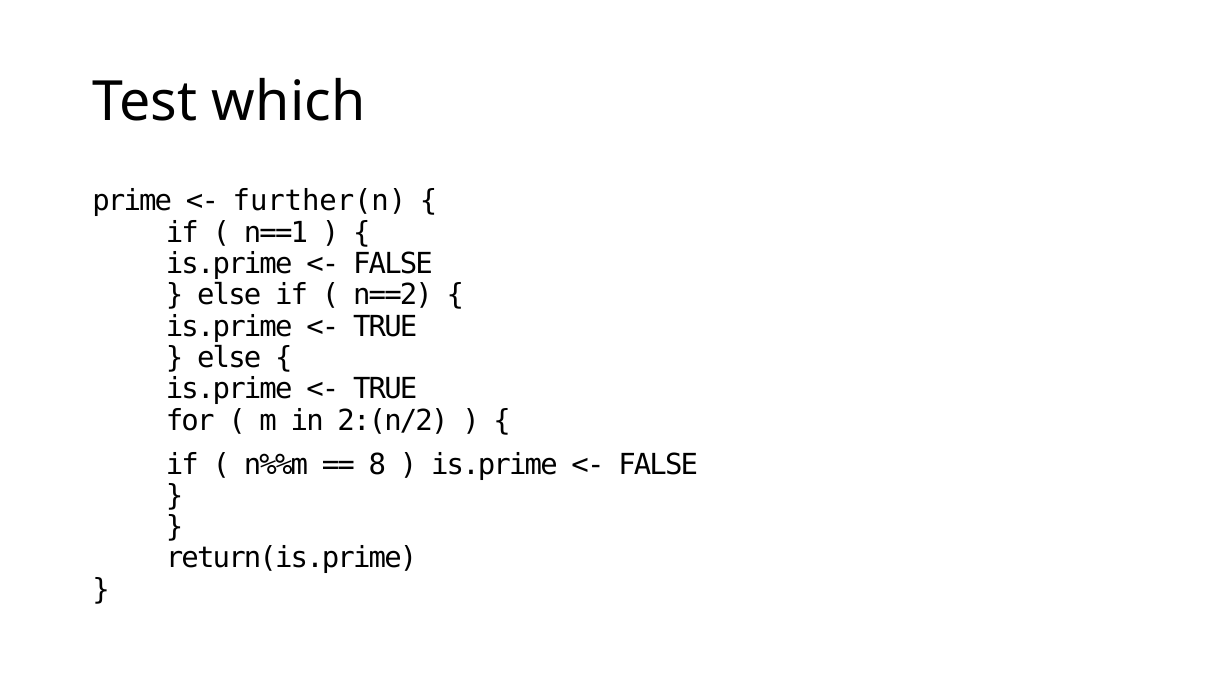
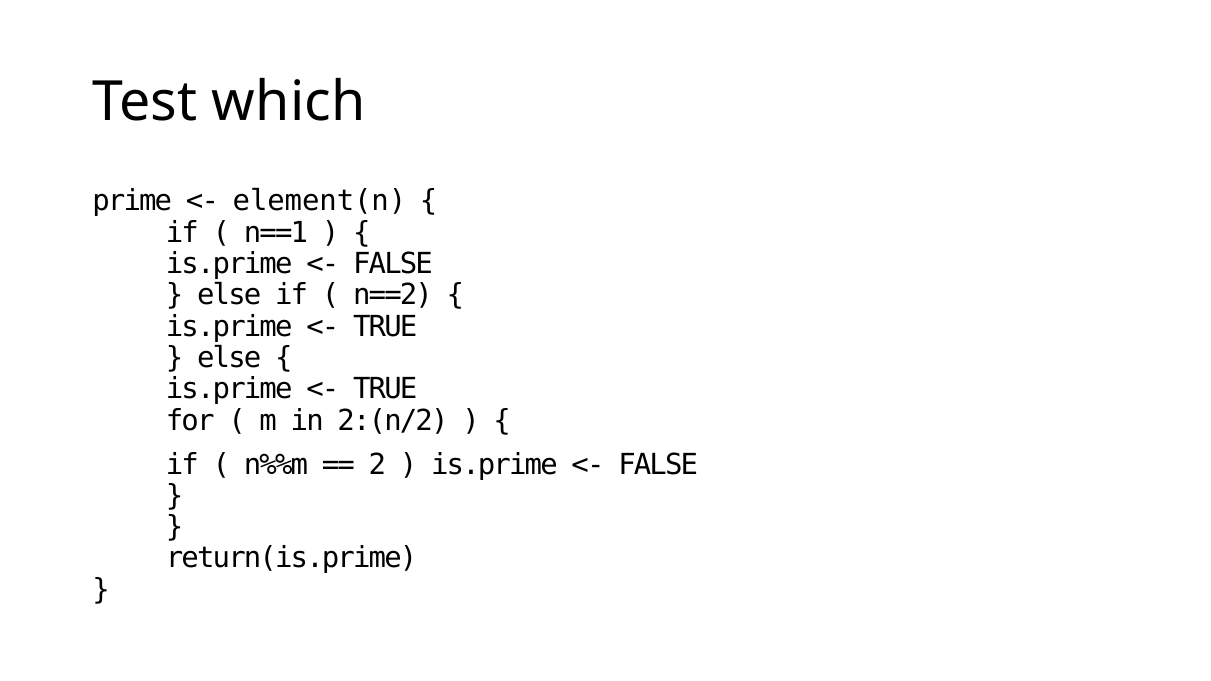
further(n: further(n -> element(n (319, 201)
8: 8 -> 2 (377, 465)
